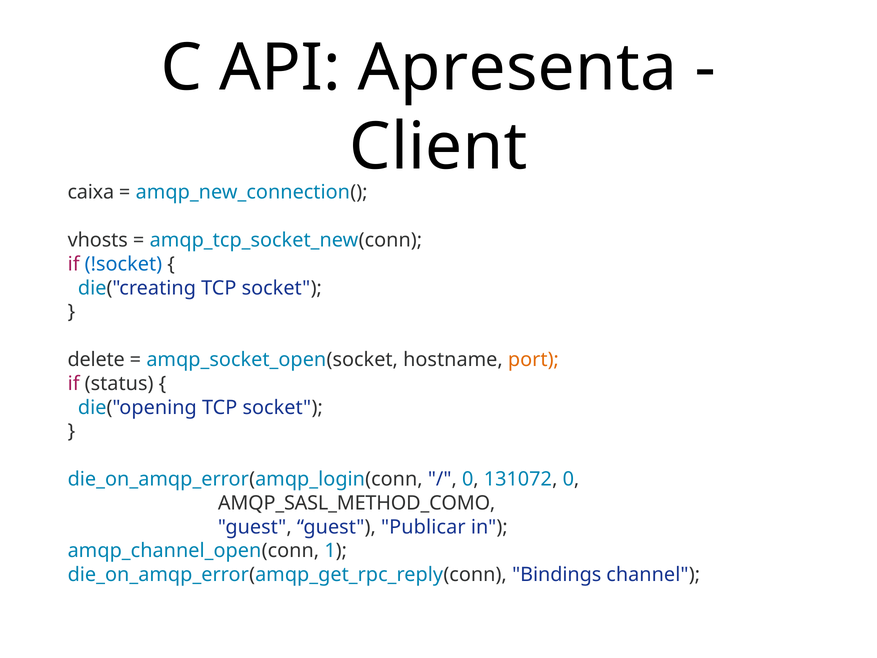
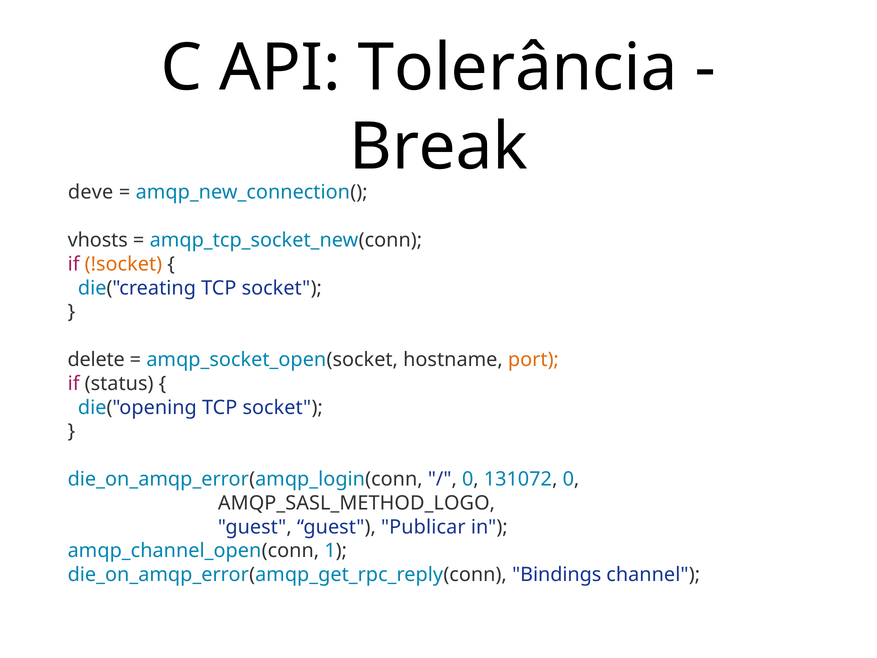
Apresenta: Apresenta -> Tolerância (518, 68)
Client: Client -> Break (439, 147)
caixa: caixa -> deve (91, 192)
!socket colour: blue -> orange (123, 264)
AMQP_SASL_METHOD_COMO: AMQP_SASL_METHOD_COMO -> AMQP_SASL_METHOD_LOGO (356, 503)
